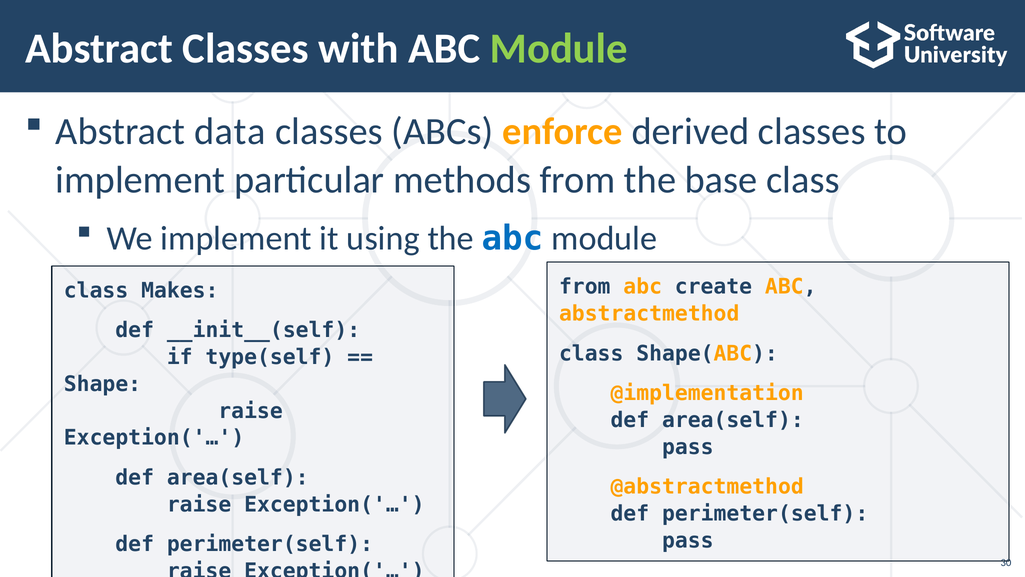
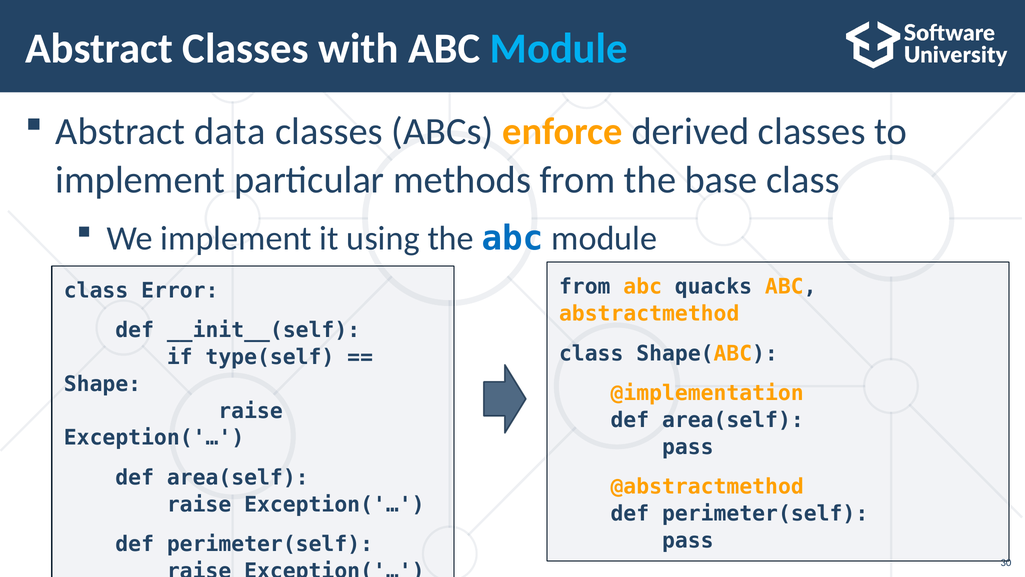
Module colour: light green -> light blue (559, 49)
create: create -> quacks (713, 287)
Makes: Makes -> Error (180, 290)
